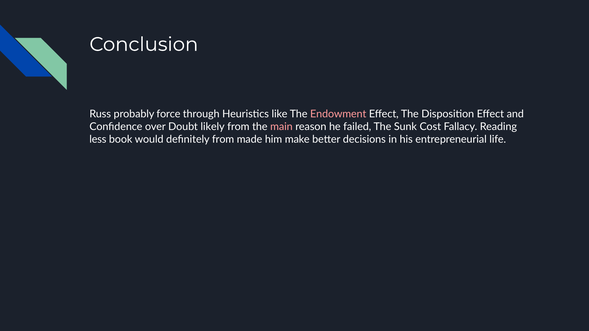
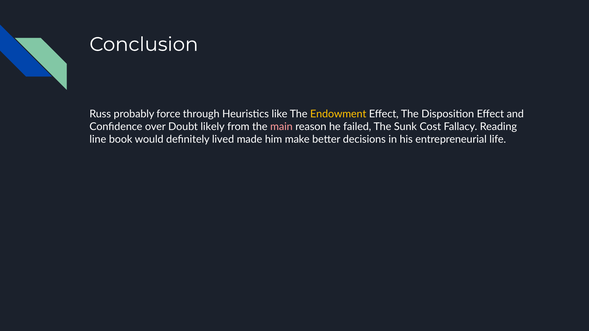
Endowment colour: pink -> yellow (338, 114)
less: less -> line (98, 140)
definitely from: from -> lived (223, 140)
